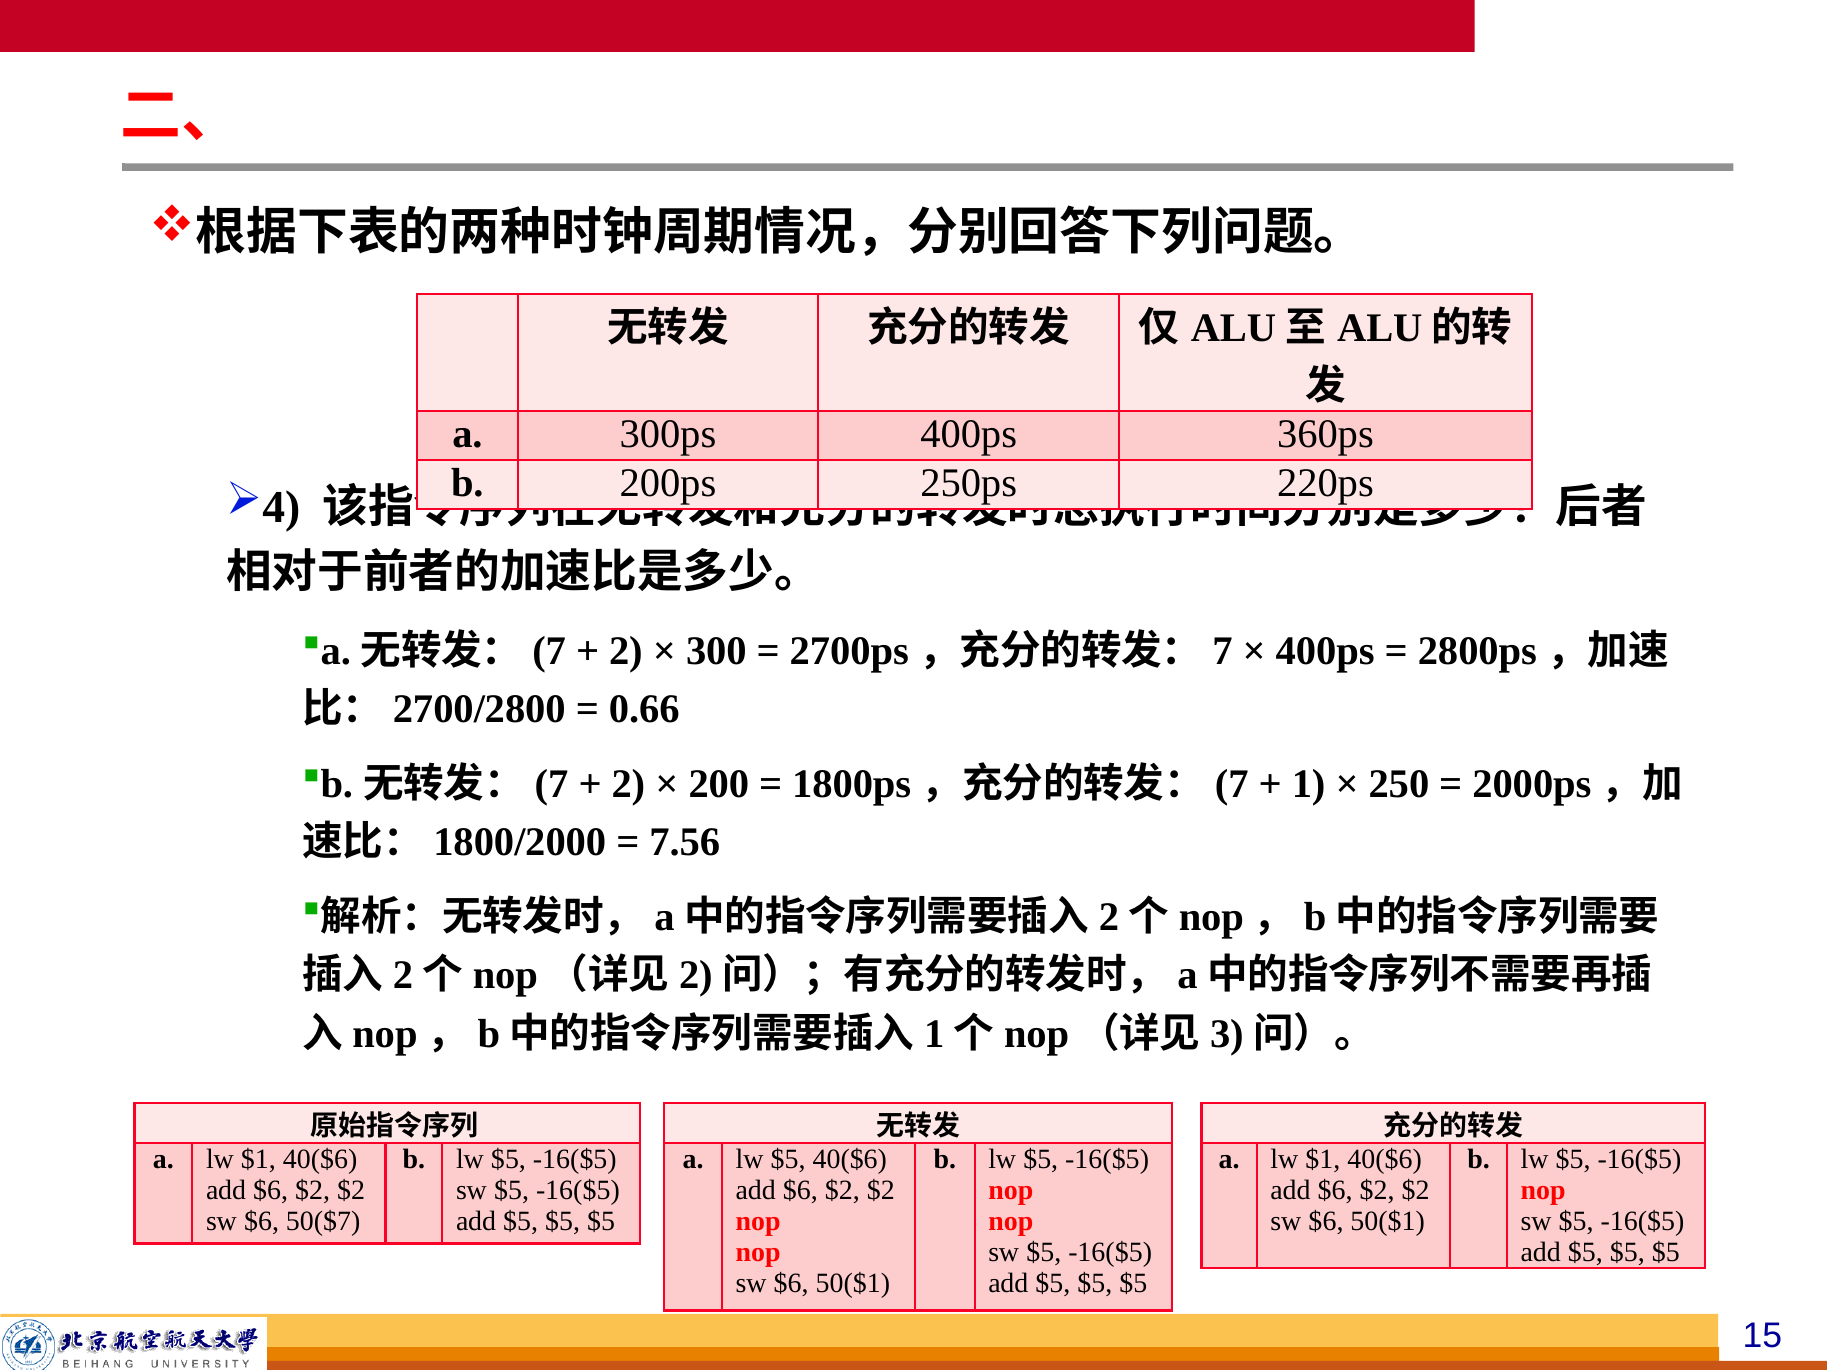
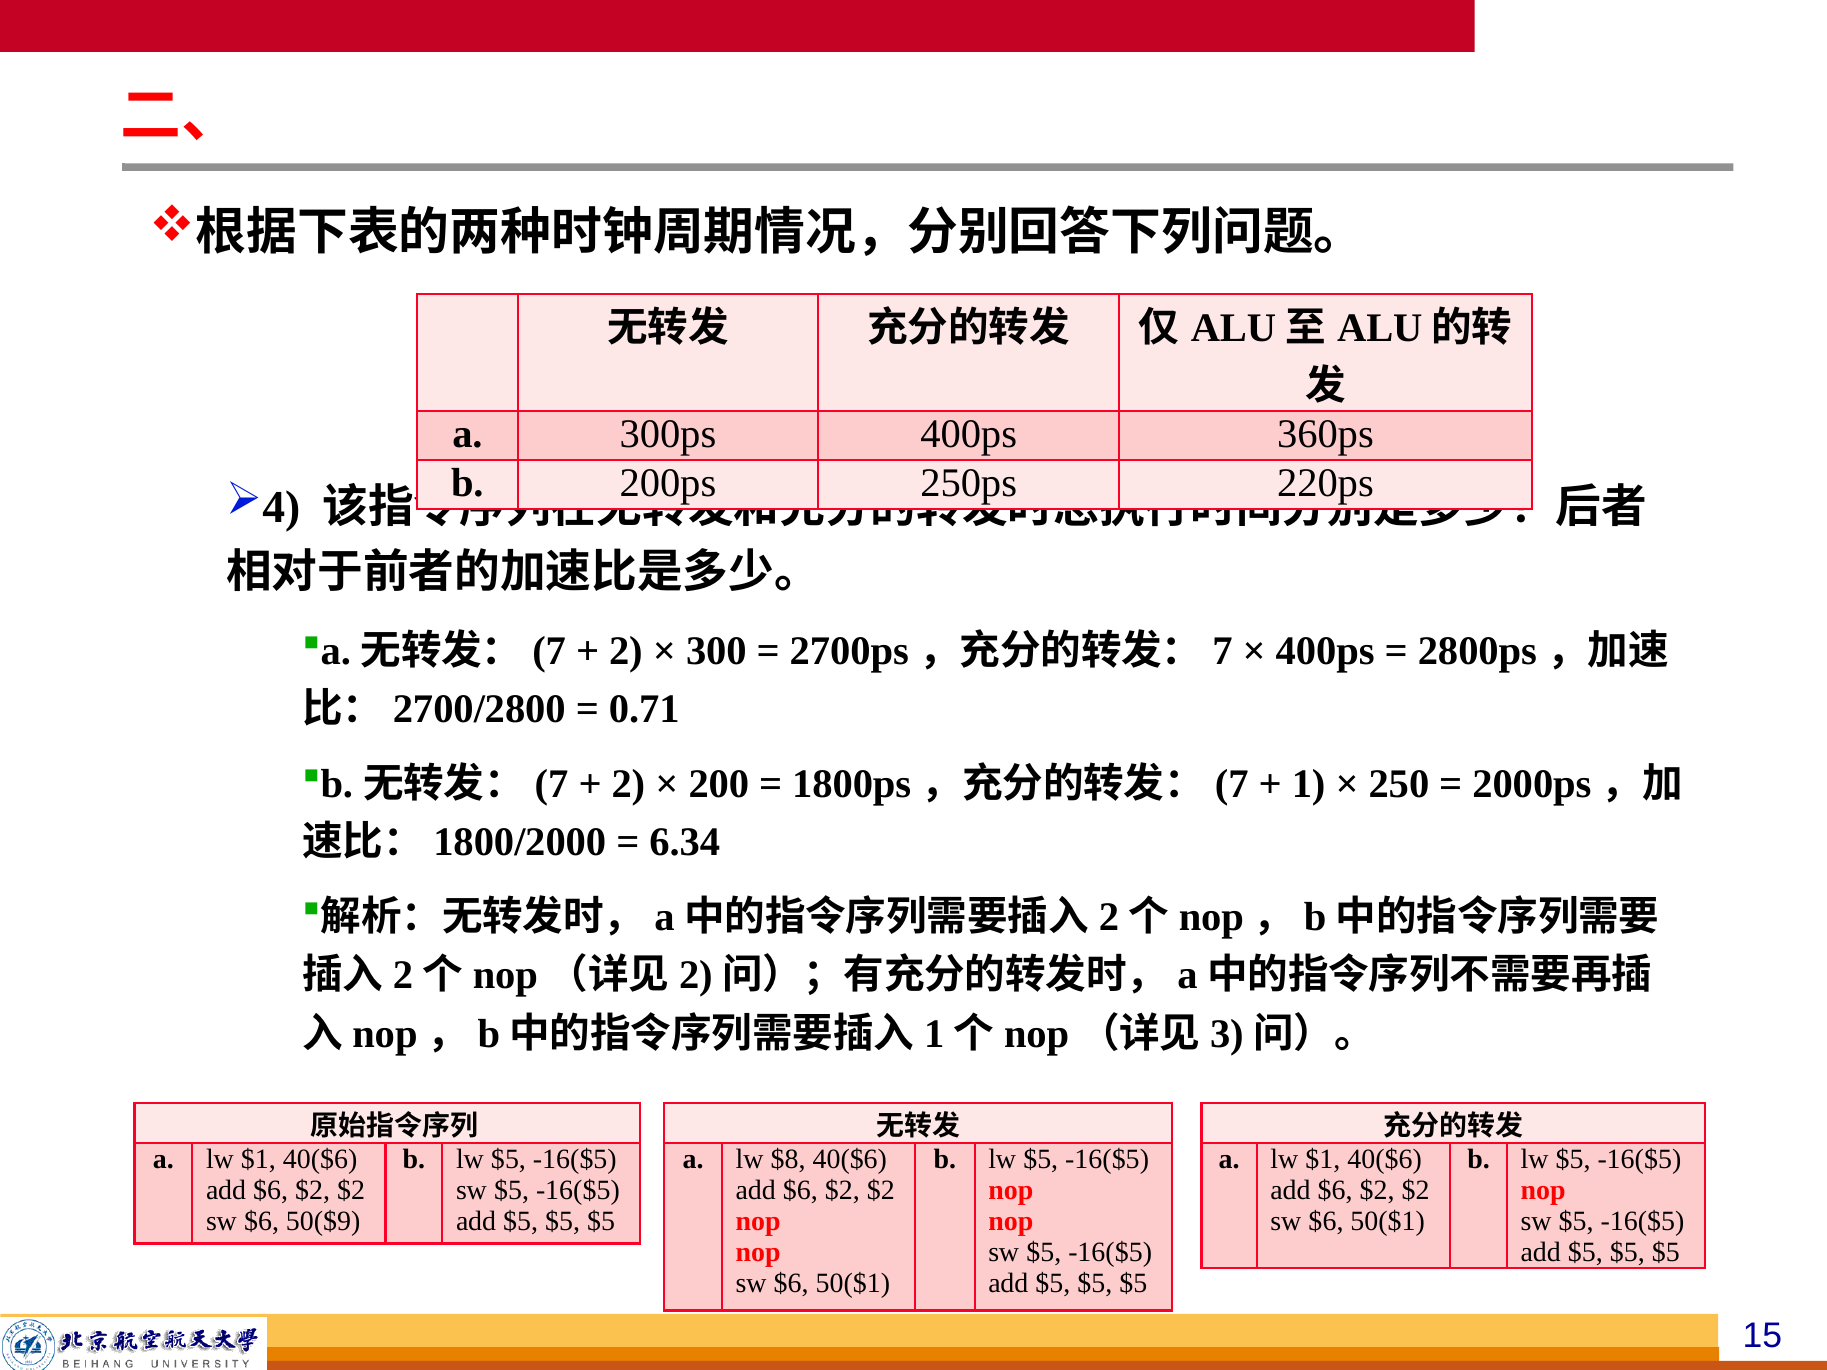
0.66: 0.66 -> 0.71 (644, 710)
7.56: 7.56 -> 6.34 (685, 843)
a lw $5: $5 -> $8 (788, 1159)
50($7: 50($7 -> 50($9 (323, 1221)
